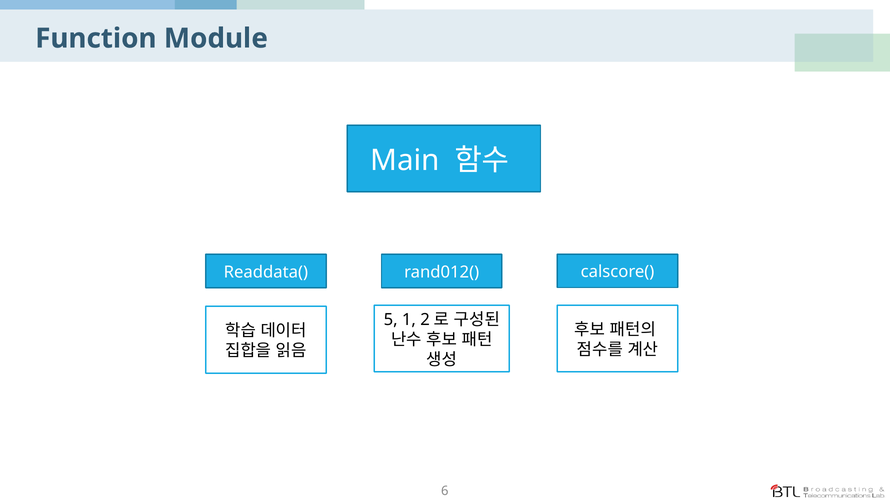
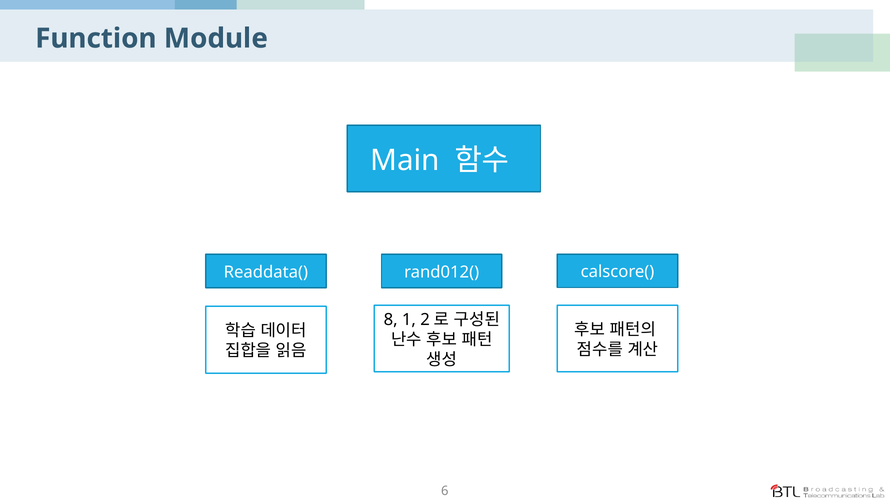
5: 5 -> 8 (391, 319)
